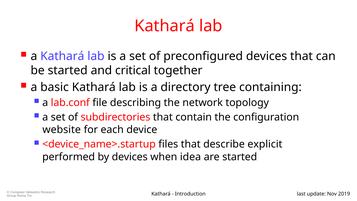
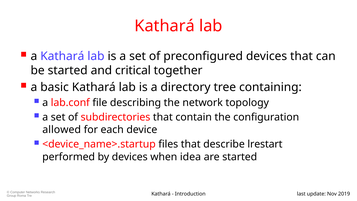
website: website -> allowed (62, 130)
explicit: explicit -> lrestart (265, 144)
